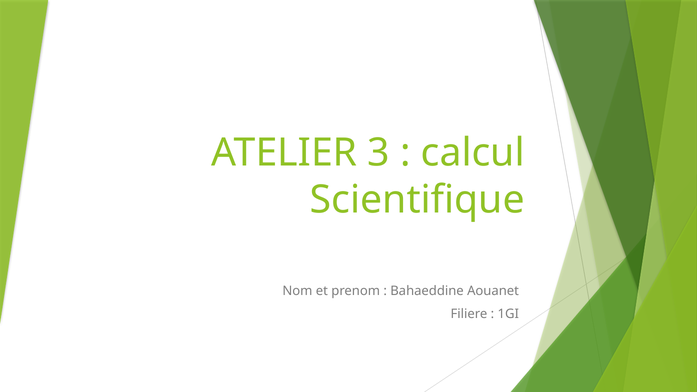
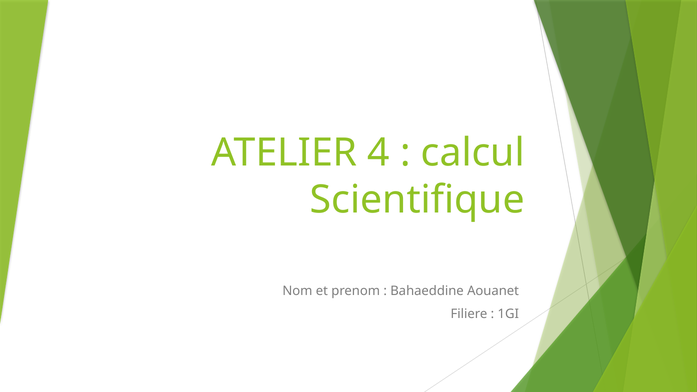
3: 3 -> 4 (379, 153)
